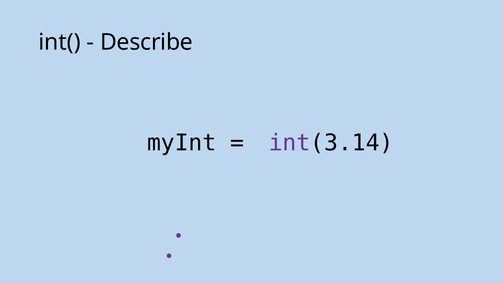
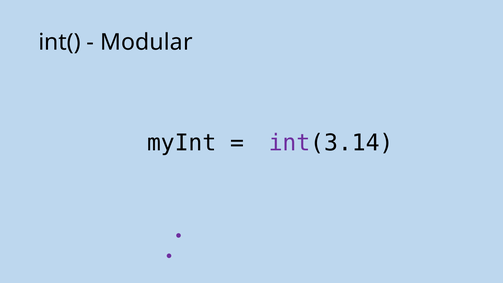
Describe: Describe -> Modular (146, 42)
